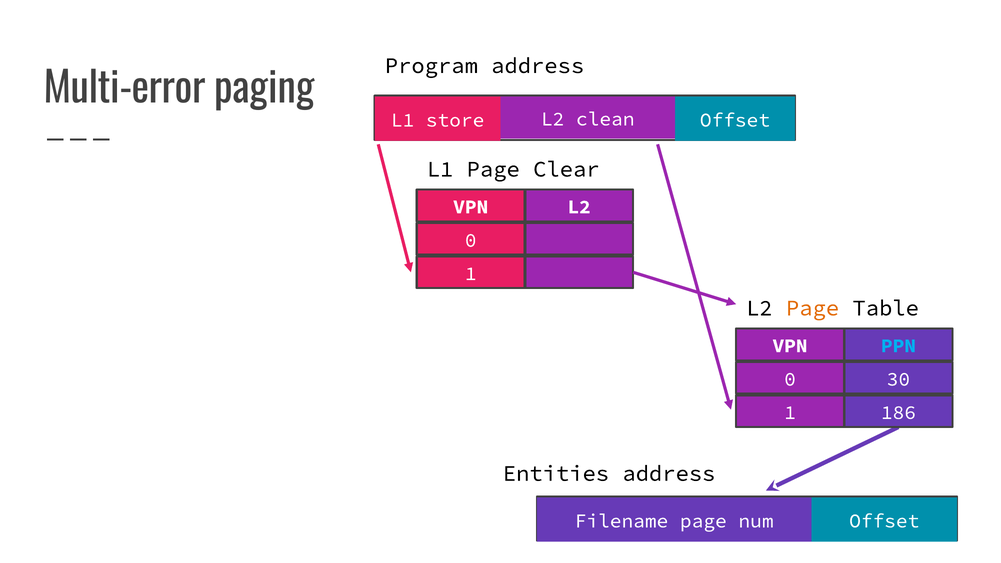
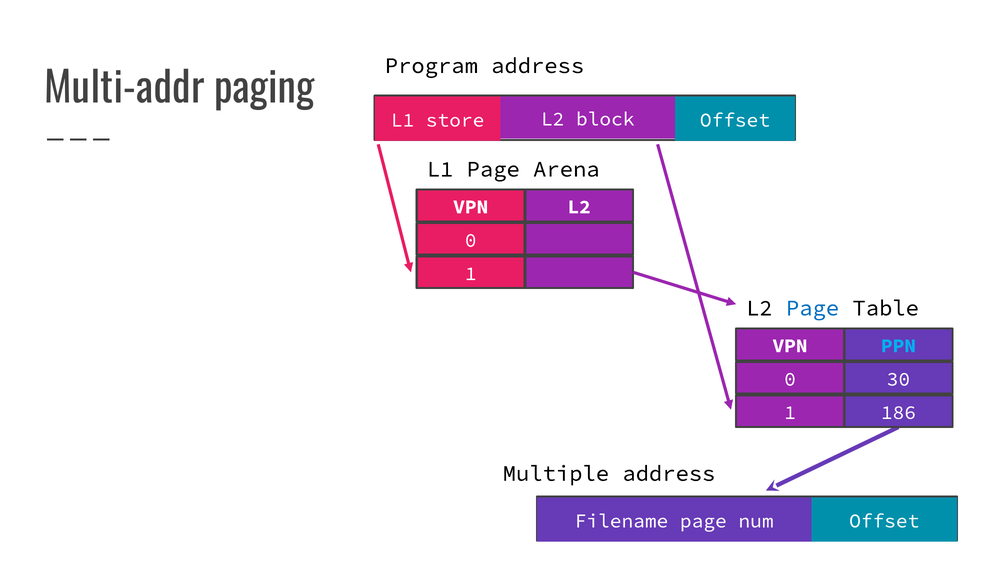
Multi-error: Multi-error -> Multi-addr (124, 89)
clean: clean -> block (605, 119)
Clear: Clear -> Arena (566, 169)
Page colour: orange -> blue (813, 308)
Entities: Entities -> Multiple (556, 474)
